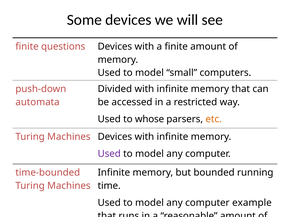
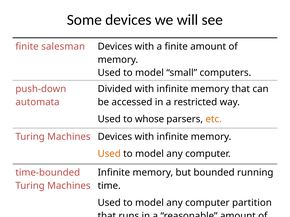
questions: questions -> salesman (63, 47)
Used colour: purple -> orange (109, 154)
example: example -> partition (252, 203)
